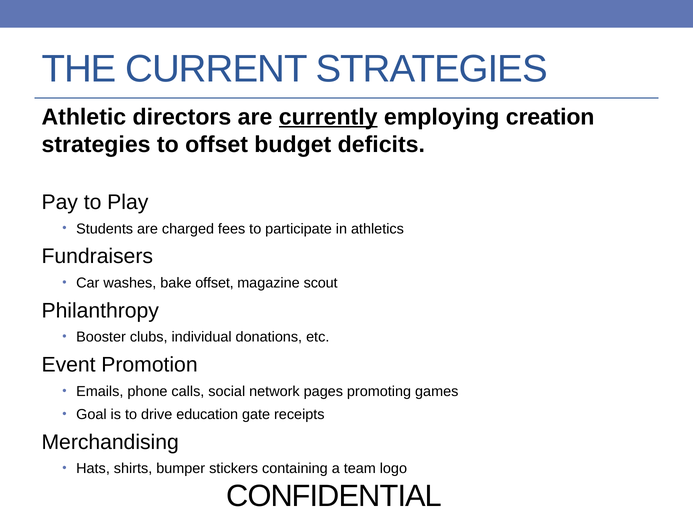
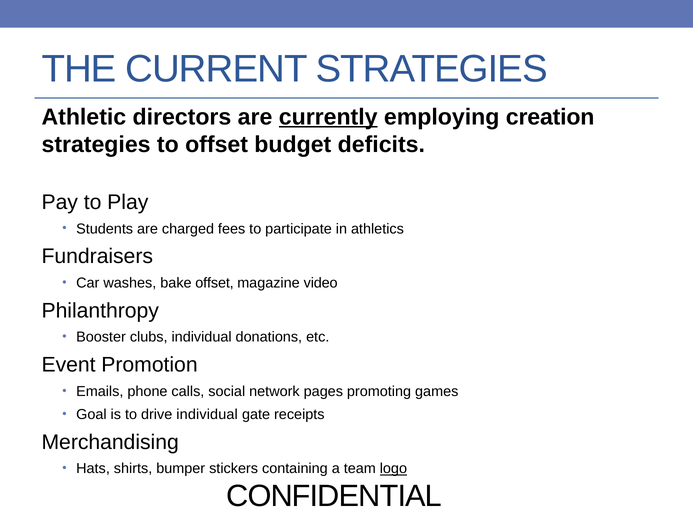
scout: scout -> video (321, 283)
drive education: education -> individual (207, 415)
logo underline: none -> present (393, 469)
